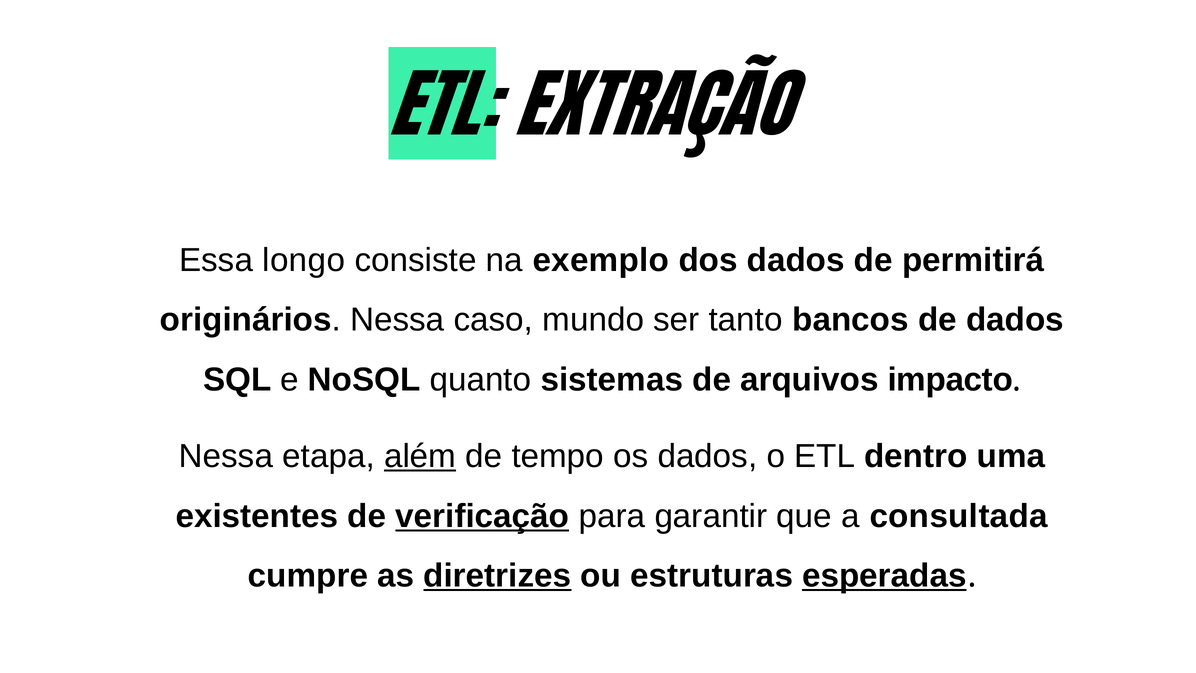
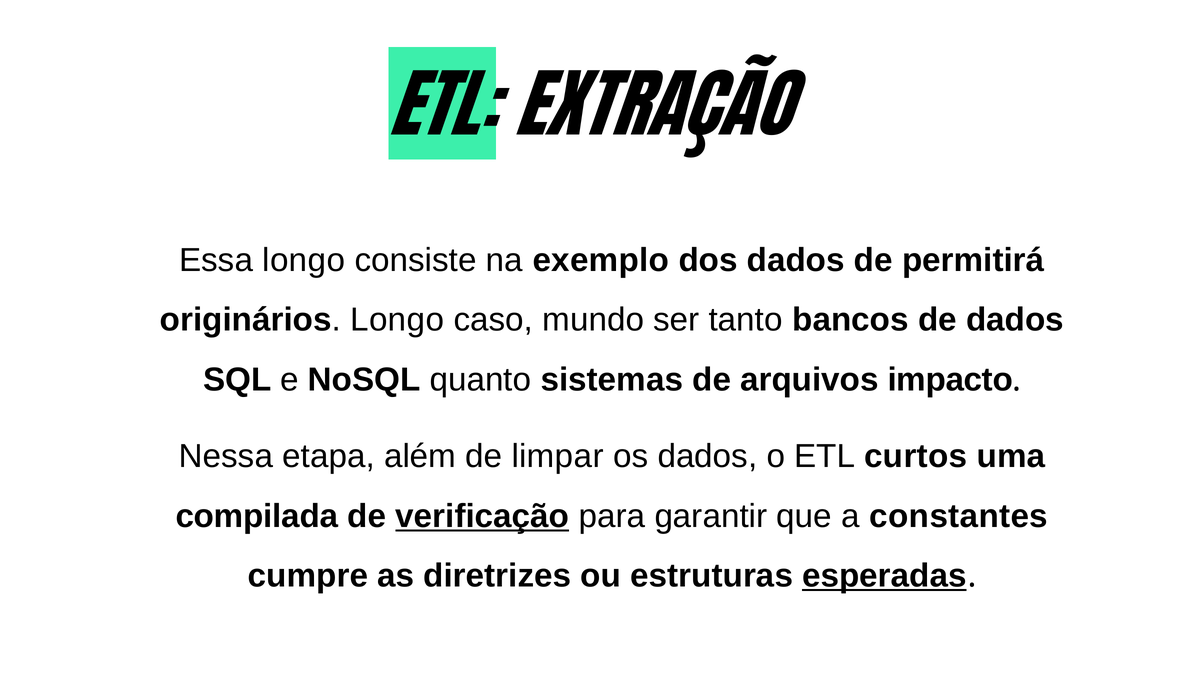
originários Nessa: Nessa -> Longo (397, 320)
além underline: present -> none (420, 456)
tempo: tempo -> limpar (558, 456)
dentro: dentro -> curtos (916, 456)
existentes: existentes -> compilada (257, 516)
consultada: consultada -> constantes (959, 516)
diretrizes underline: present -> none (497, 576)
